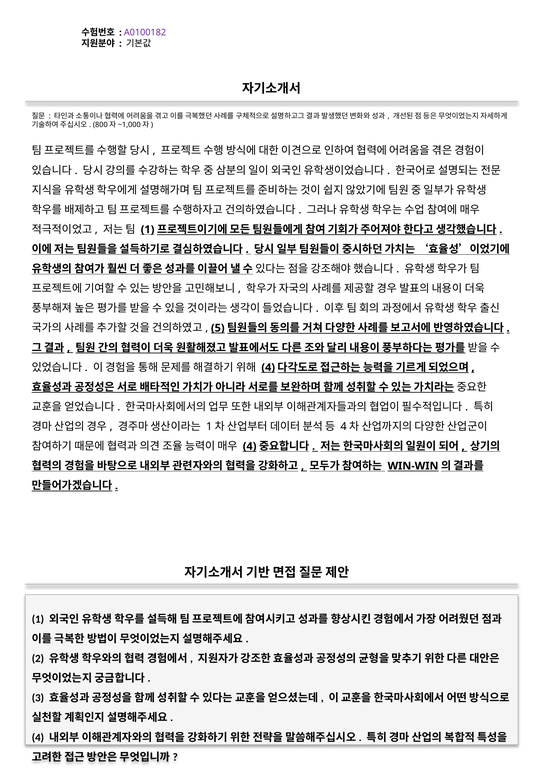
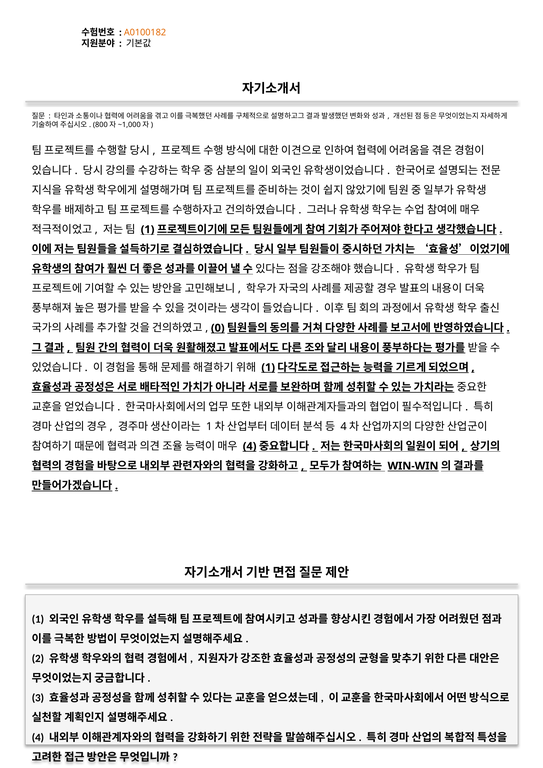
A0100182 colour: purple -> orange (145, 33)
5: 5 -> 0 (218, 328)
4: 4 -> 1 (268, 367)
